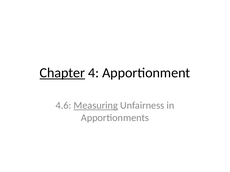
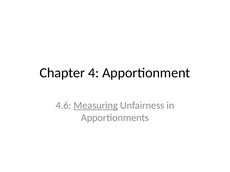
Chapter underline: present -> none (62, 73)
